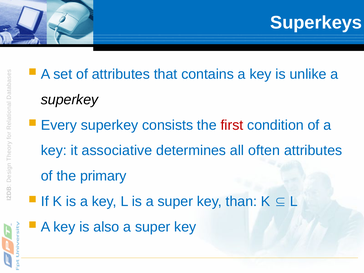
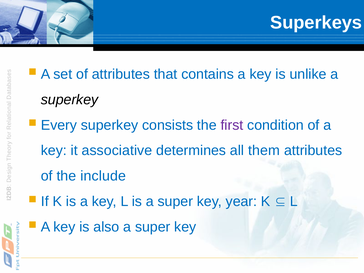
first colour: red -> purple (232, 125)
often: often -> them (264, 151)
primary: primary -> include (103, 176)
than: than -> year (241, 202)
